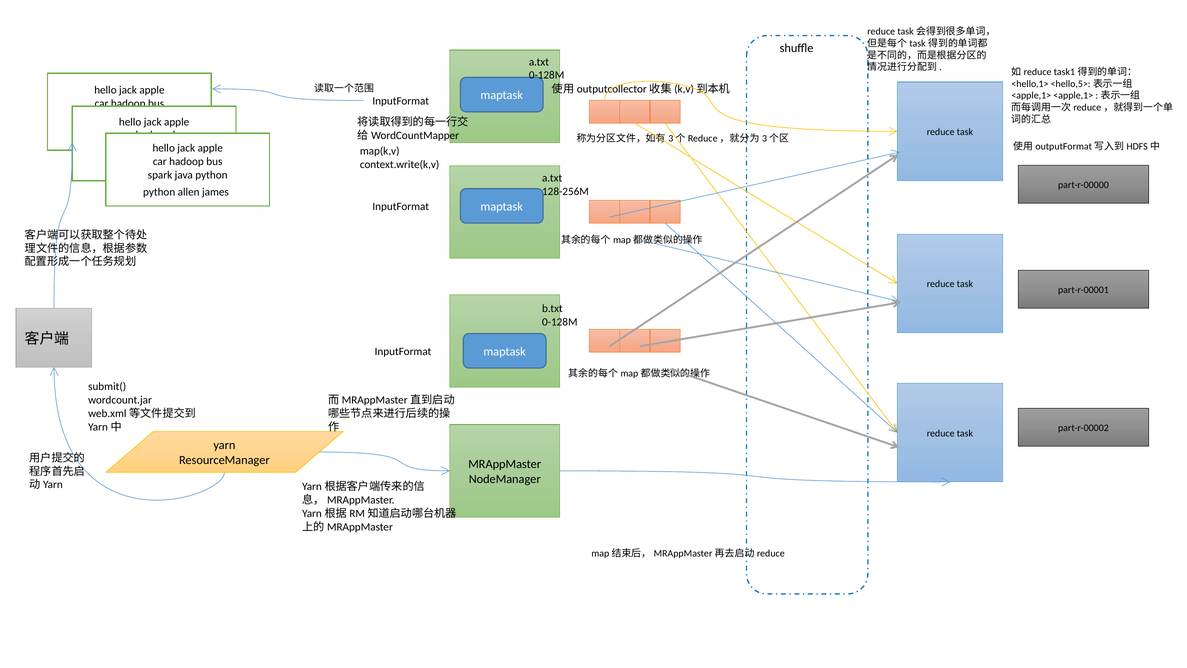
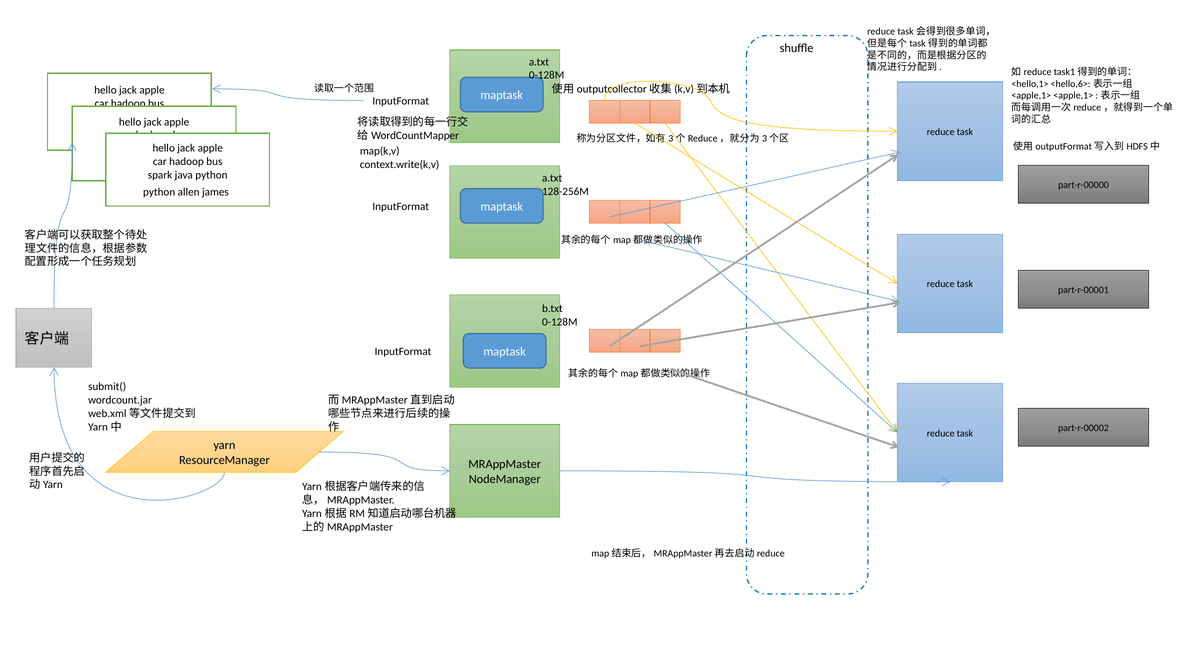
<hello,5>: <hello,5> -> <hello,6> (1071, 84)
